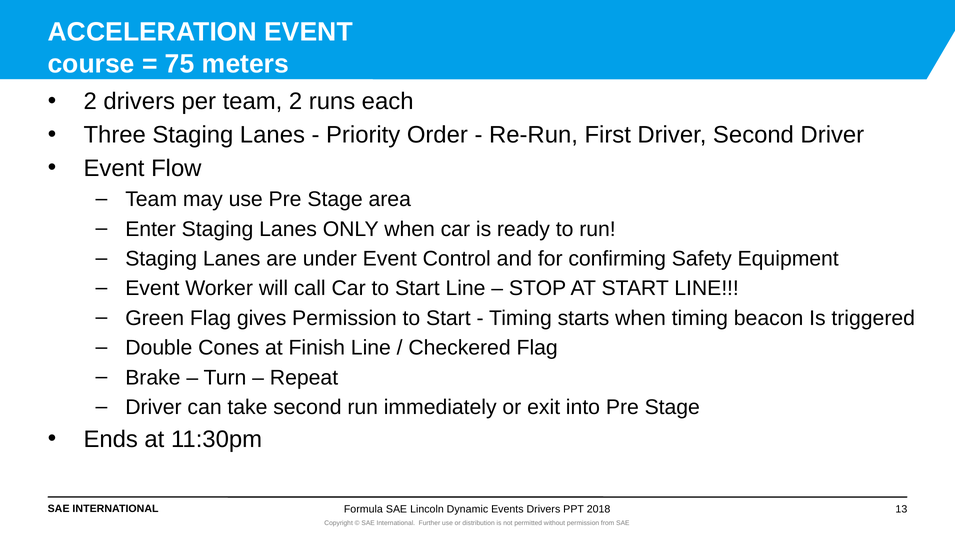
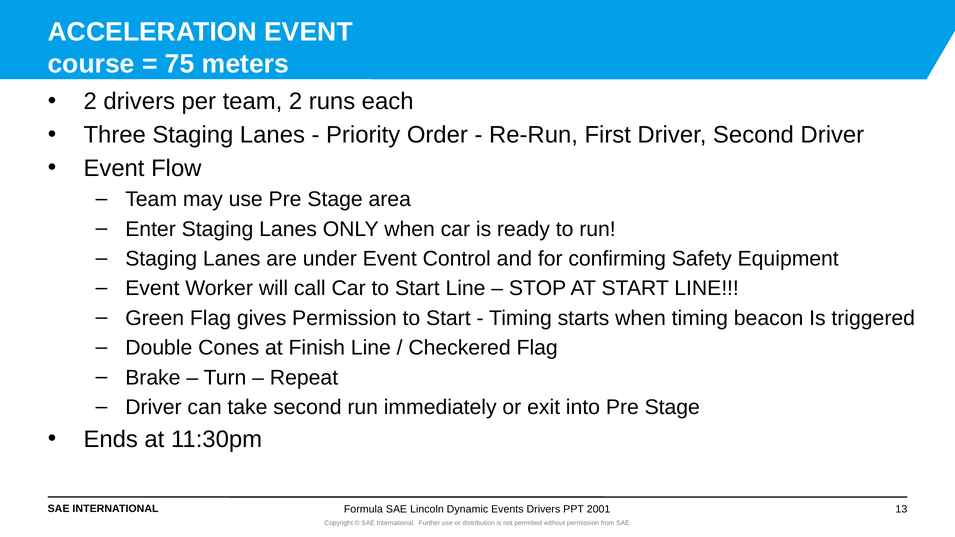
2018: 2018 -> 2001 (599, 510)
